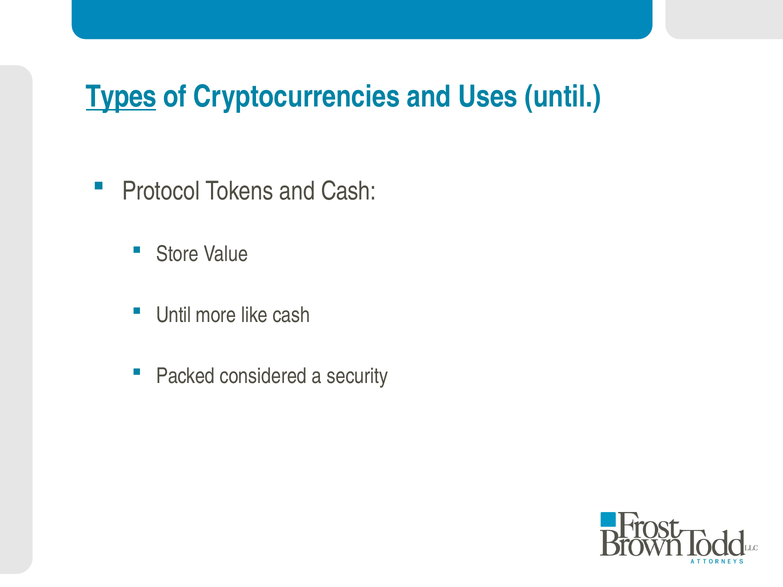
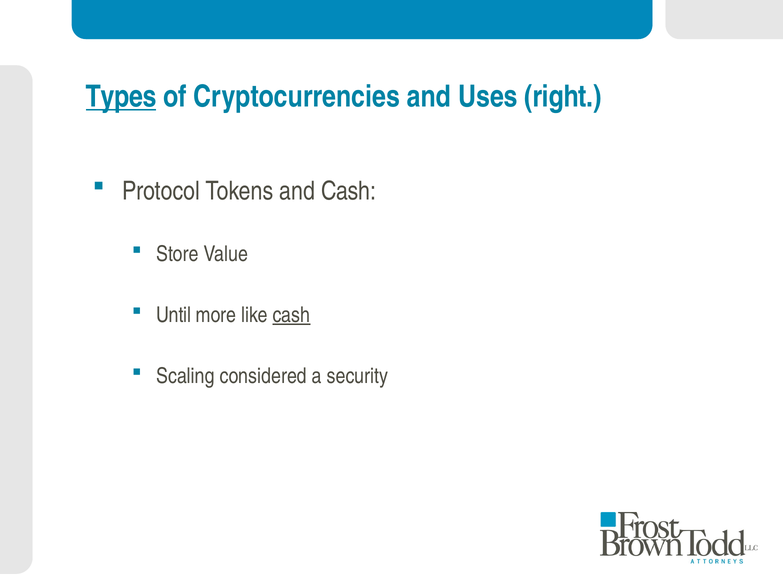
Uses until: until -> right (563, 97)
cash underline: none -> present (291, 315)
Packed: Packed -> Scaling (185, 376)
